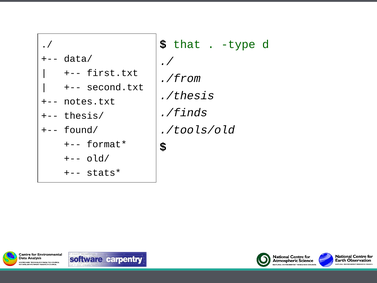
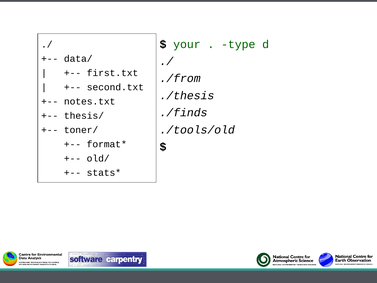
that: that -> your (187, 44)
found/: found/ -> toner/ (81, 130)
